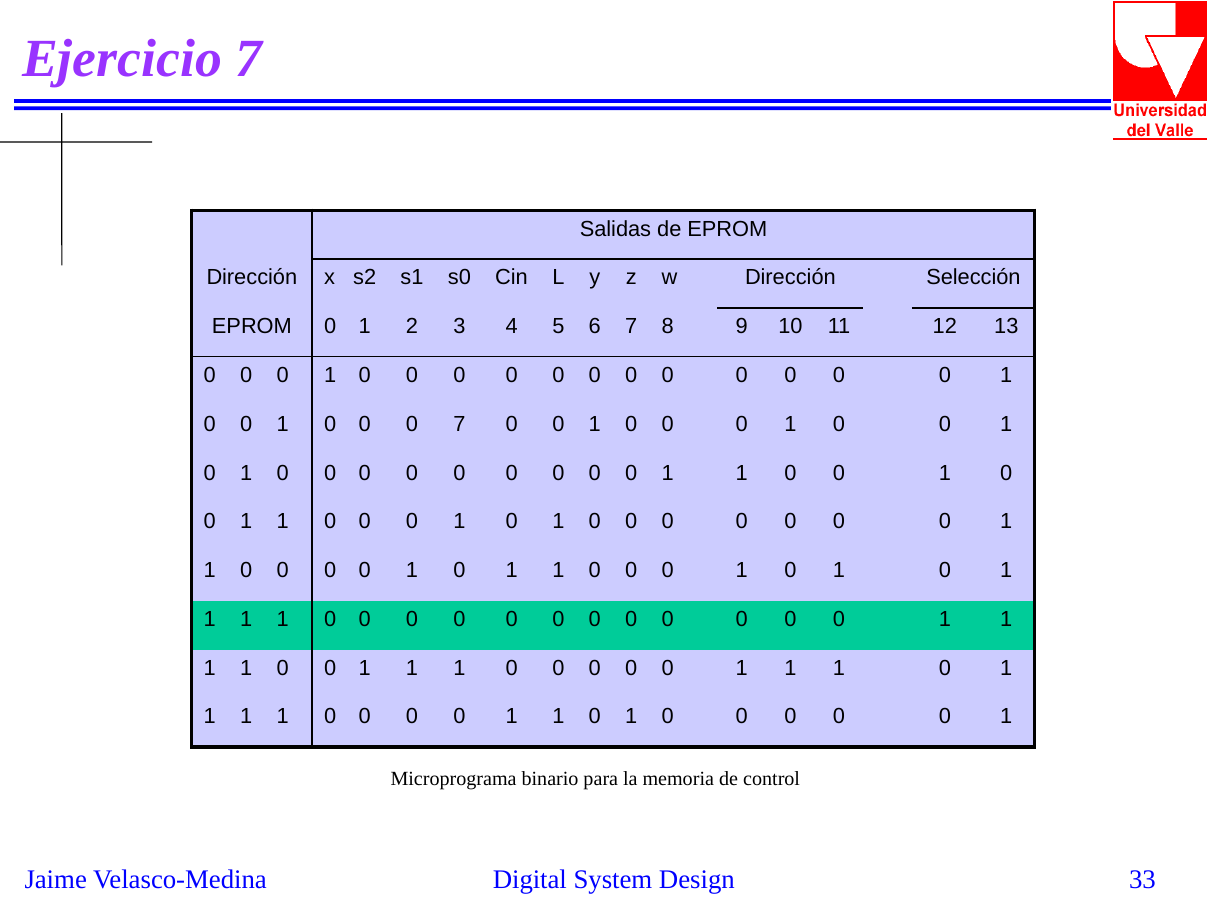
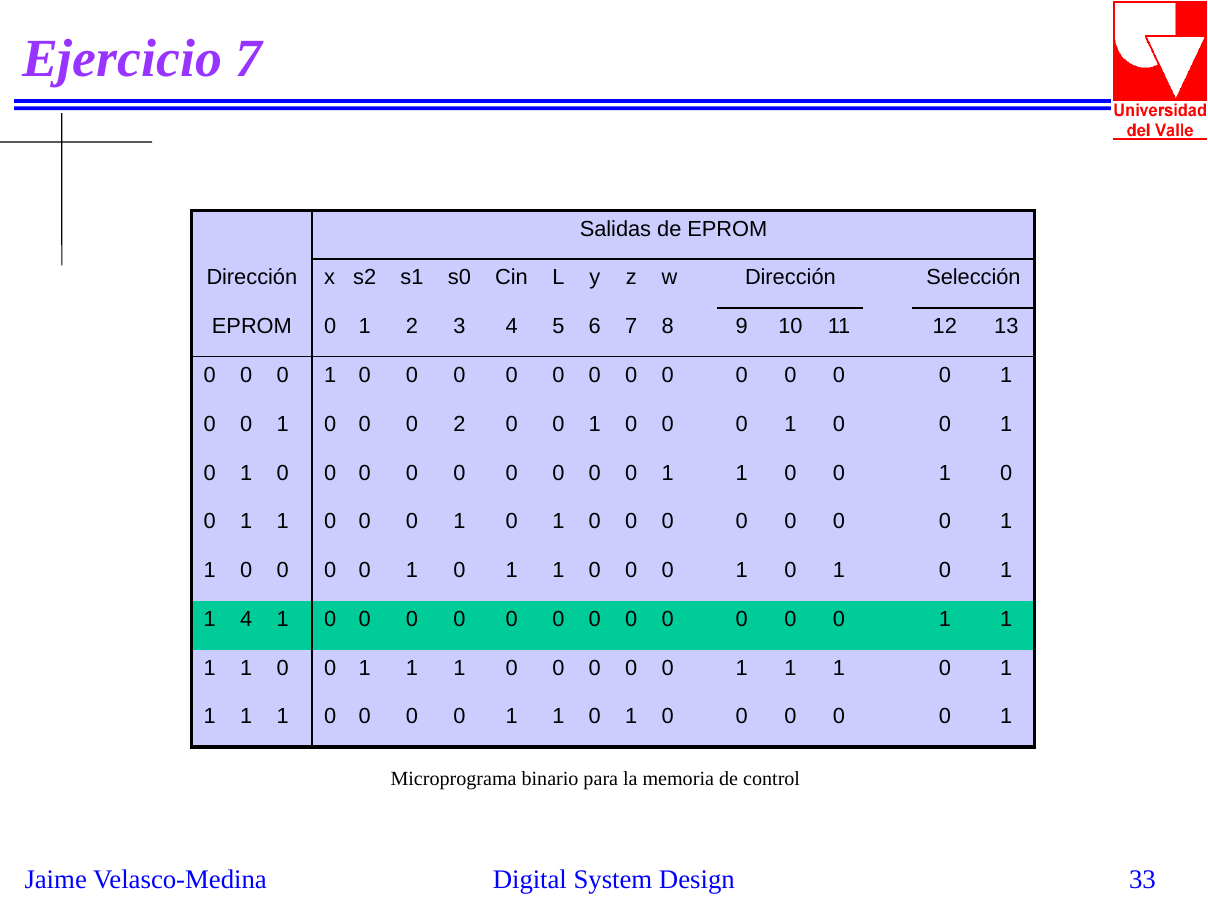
0 7: 7 -> 2 (459, 424)
1: 1 -> 4 (246, 619)
